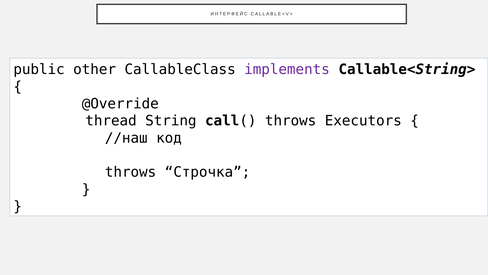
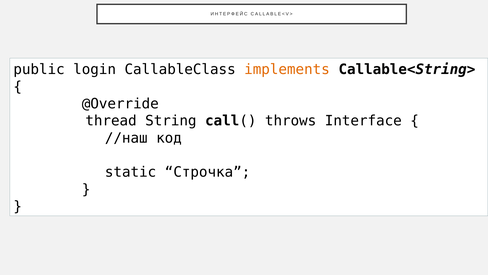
other: other -> login (95, 69)
implements colour: purple -> orange (287, 69)
Executors: Executors -> Interface (363, 121)
throws: throws -> static (131, 172)
